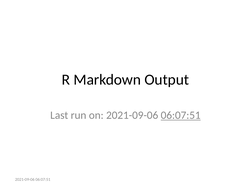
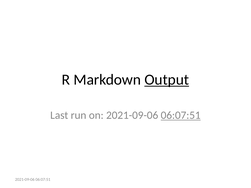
Output underline: none -> present (167, 80)
